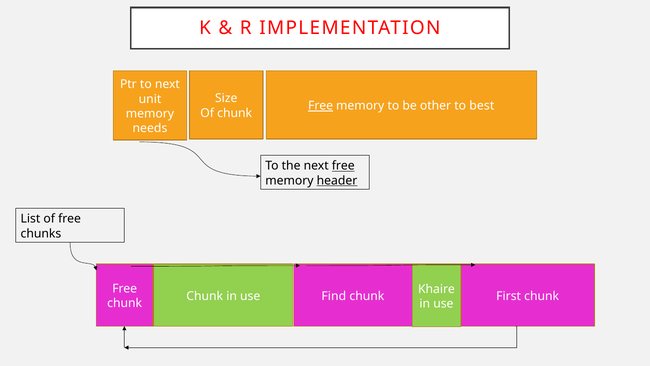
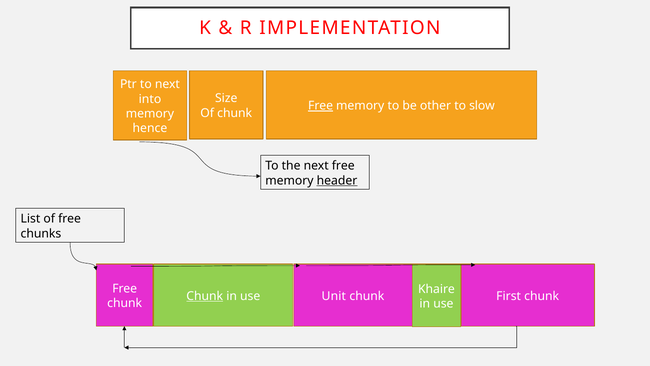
unit: unit -> into (150, 99)
best: best -> slow (482, 106)
needs: needs -> hence (150, 128)
free underline: present -> none (343, 166)
Chunk underline: none -> present (205, 296)
Find: Find -> Unit (334, 296)
